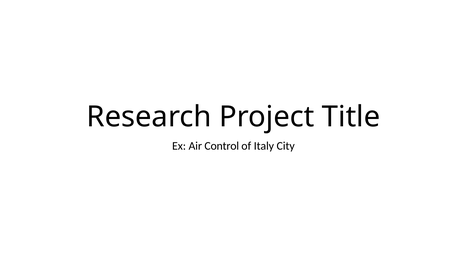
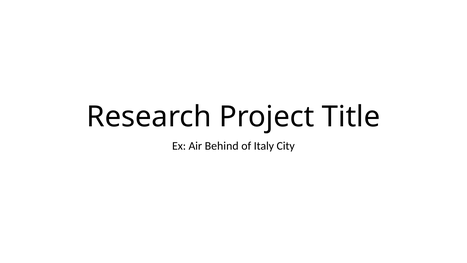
Control: Control -> Behind (222, 146)
